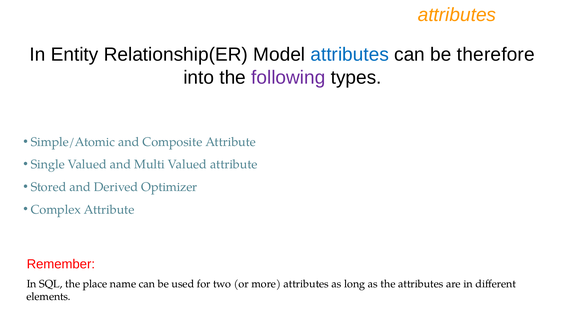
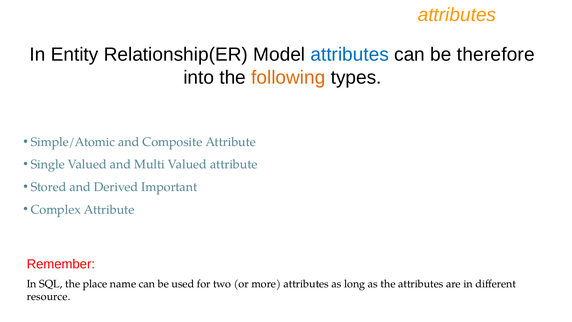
following colour: purple -> orange (288, 77)
Optimizer: Optimizer -> Important (169, 187)
elements: elements -> resource (49, 297)
